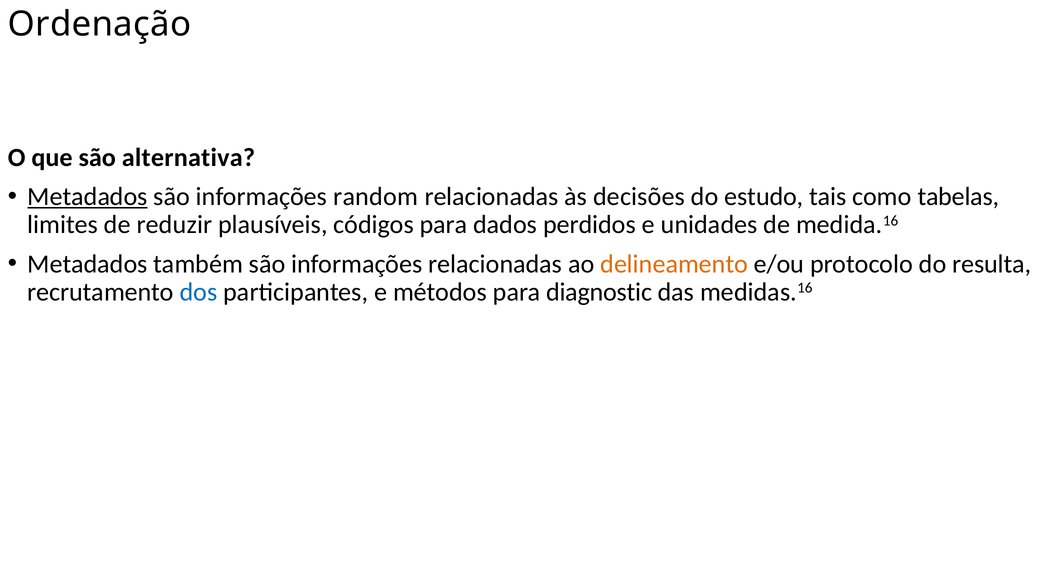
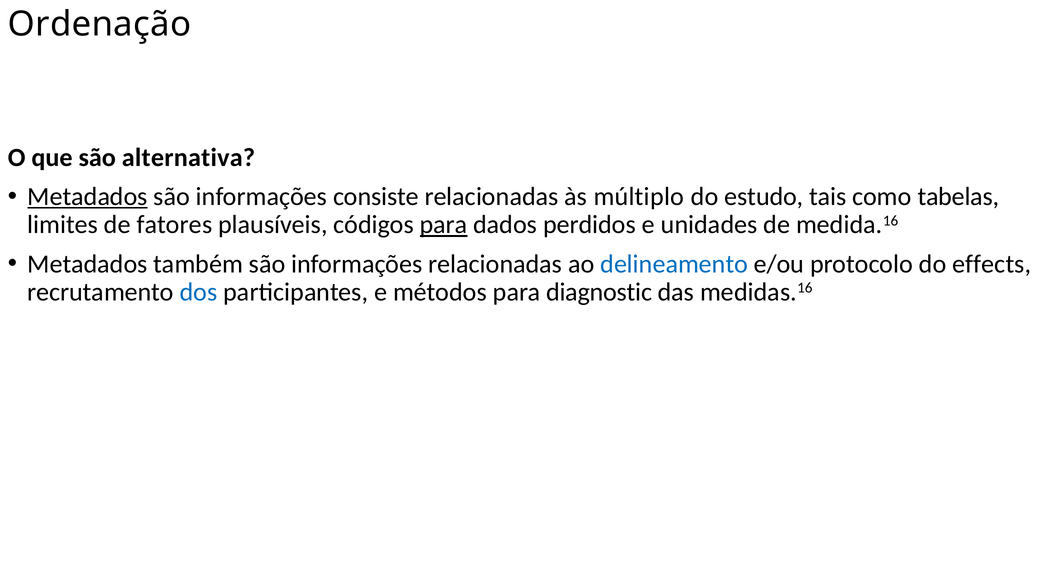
random: random -> consiste (376, 197)
decisões: decisões -> múltiplo (639, 197)
reduzir: reduzir -> fatores (174, 225)
para underline: none -> present (444, 225)
delineamento colour: orange -> blue (674, 264)
resulta: resulta -> effects (992, 264)
